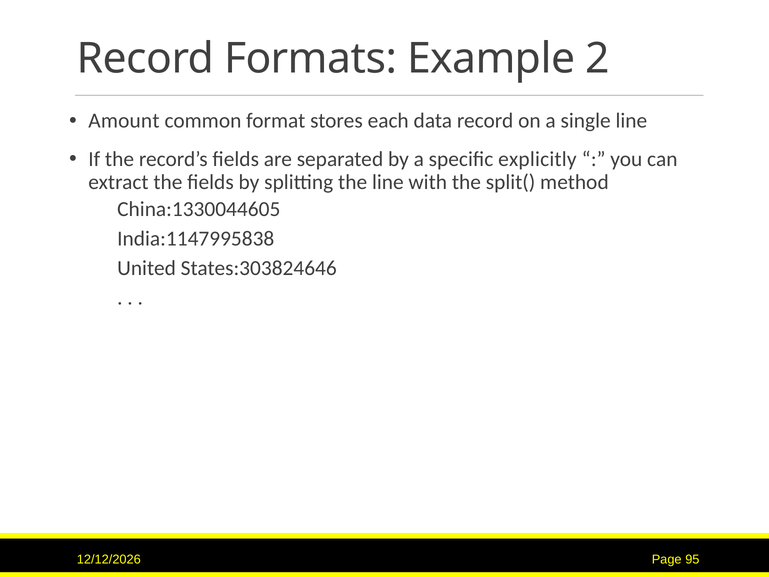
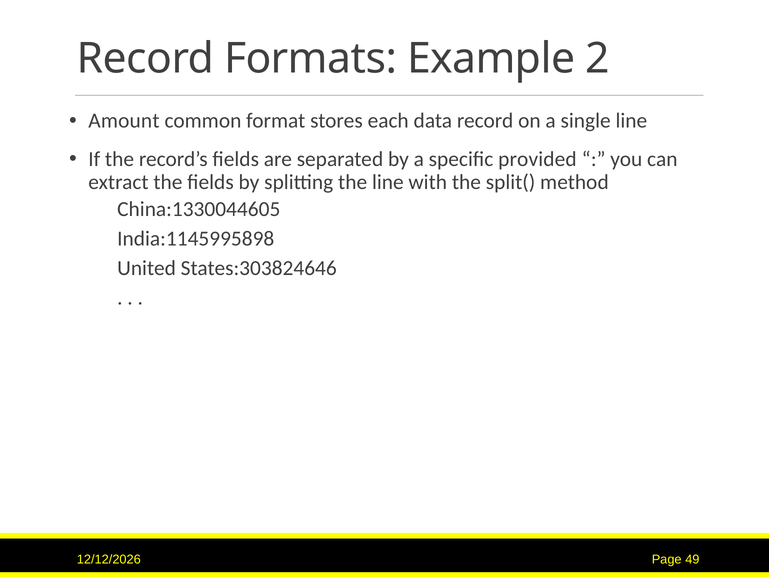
explicitly: explicitly -> provided (537, 159)
India:1147995838: India:1147995838 -> India:1145995898 (196, 239)
95: 95 -> 49 (692, 559)
